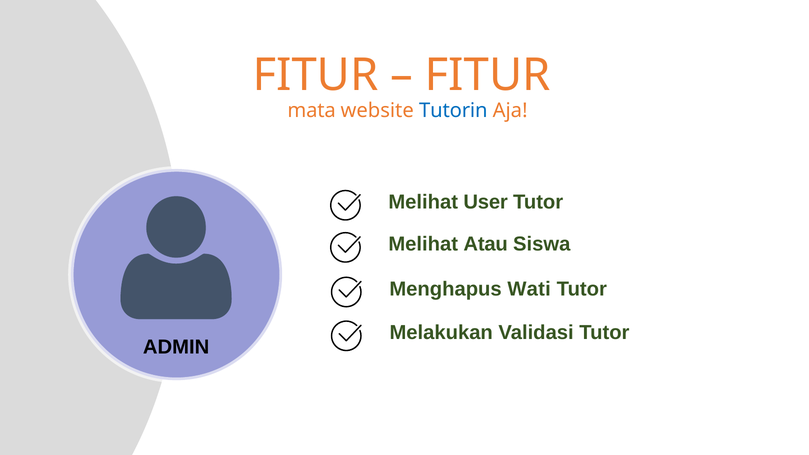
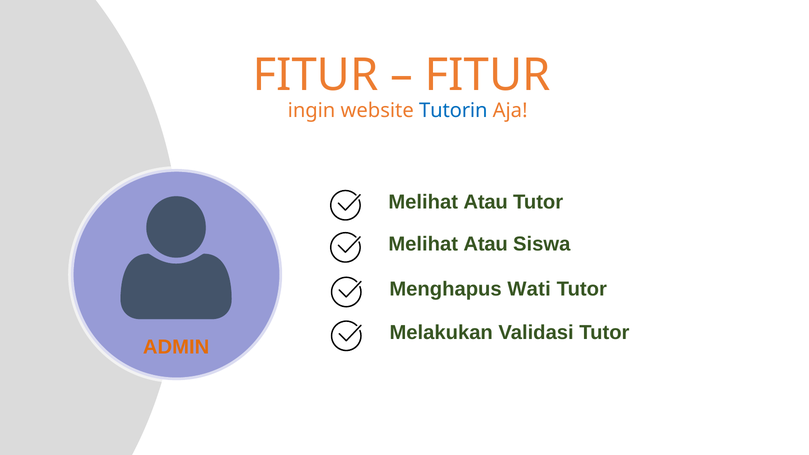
mata: mata -> ingin (312, 111)
User: User -> Atau (486, 202)
ADMIN colour: black -> orange (176, 347)
